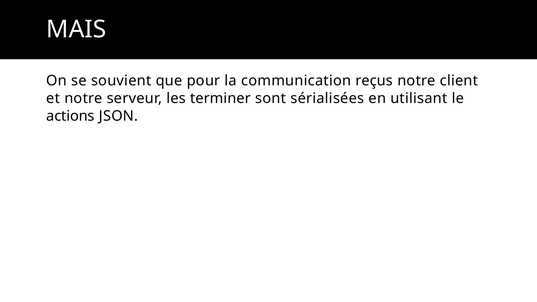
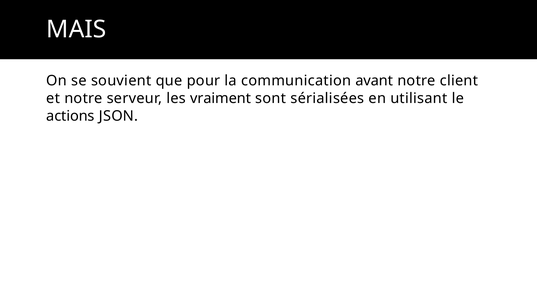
reçus: reçus -> avant (374, 81)
terminer: terminer -> vraiment (221, 98)
